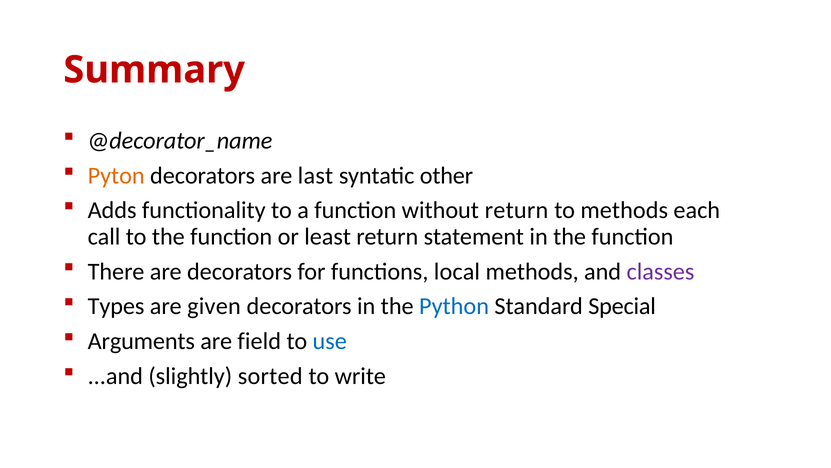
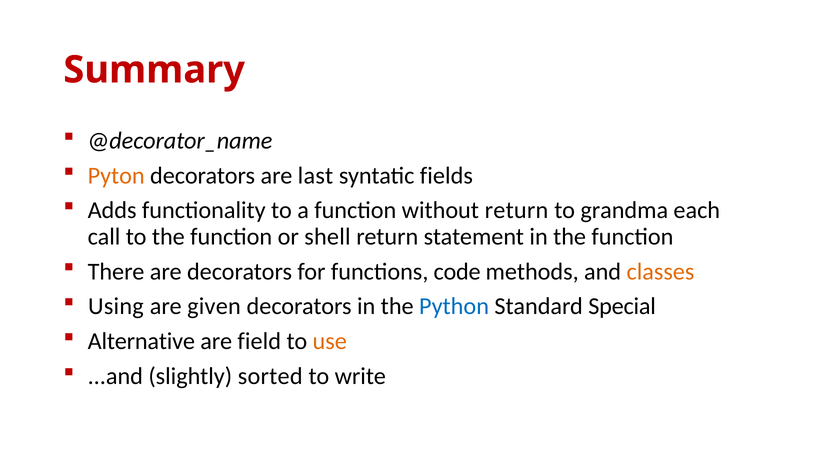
other: other -> fields (446, 175)
to methods: methods -> grandma (624, 210)
least: least -> shell (327, 236)
local: local -> code (457, 271)
classes colour: purple -> orange (660, 271)
Types: Types -> Using (116, 306)
Arguments: Arguments -> Alternative (141, 341)
use colour: blue -> orange (330, 341)
